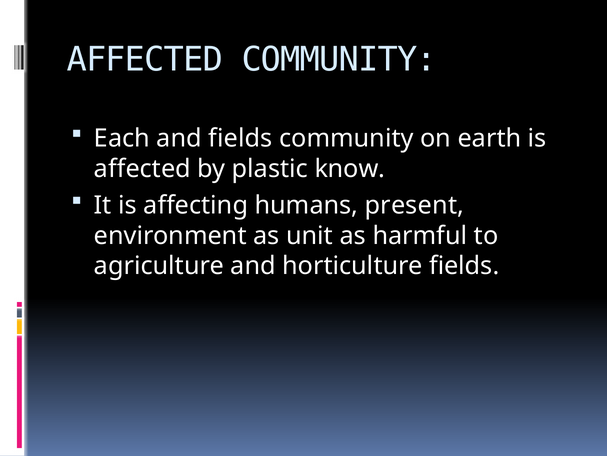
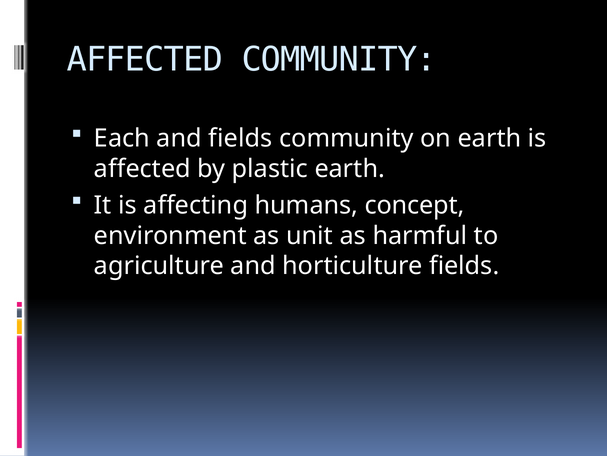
plastic know: know -> earth (350, 169)
present: present -> concept (415, 205)
